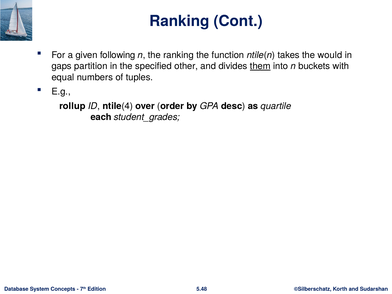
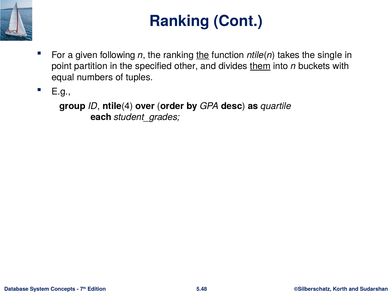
the underline: none -> present (203, 55)
would: would -> single (330, 55)
gaps: gaps -> point (62, 66)
rollup: rollup -> group (72, 106)
